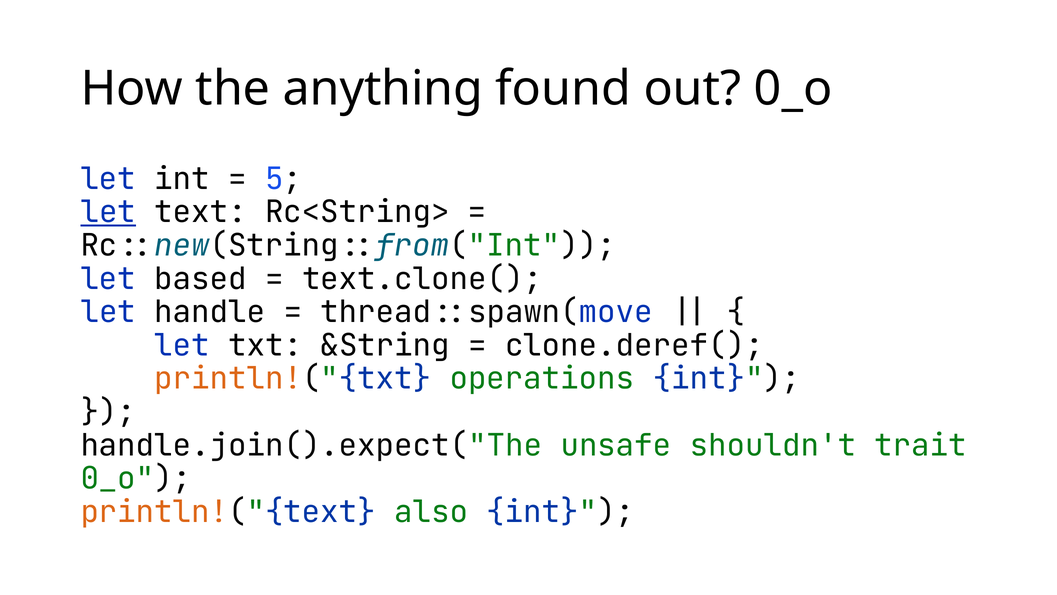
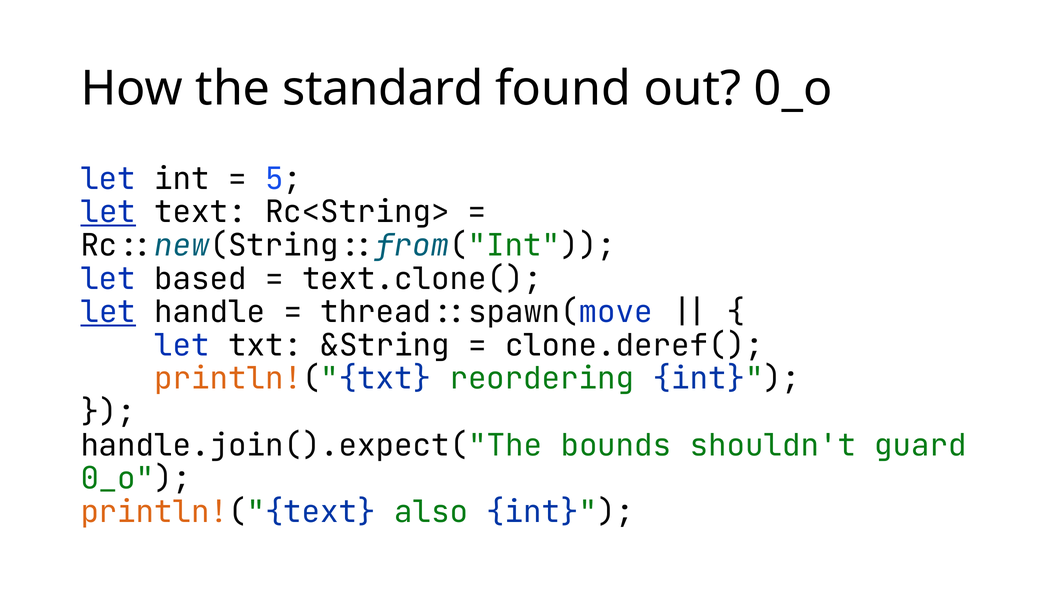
anything: anything -> standard (383, 89)
let underline: none -> present (108, 312)
operations: operations -> reordering (542, 379)
unsafe: unsafe -> bounds (616, 445)
trait: trait -> guard (921, 445)
